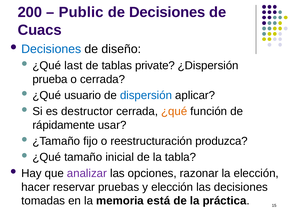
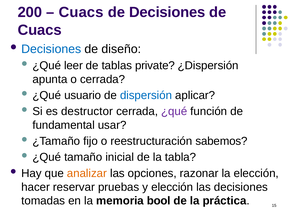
Public: Public -> Cuacs (81, 12)
last: last -> leer (73, 65)
prueba: prueba -> apunta (50, 79)
¿qué colour: orange -> purple (174, 111)
rápidamente: rápidamente -> fundamental (64, 125)
produzca: produzca -> sabemos (221, 141)
analizar colour: purple -> orange (87, 173)
está: está -> bool (159, 200)
